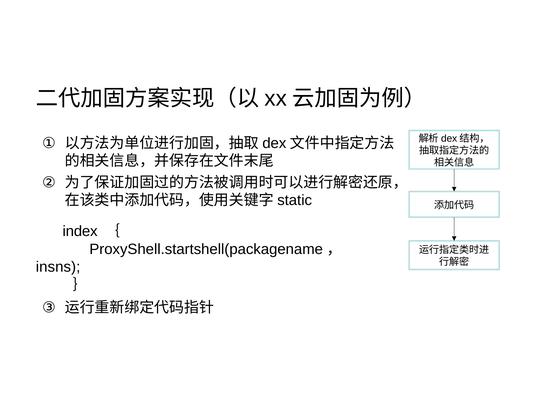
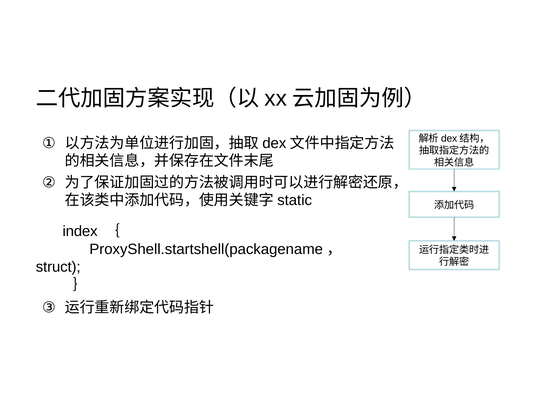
insns: insns -> struct (58, 267)
